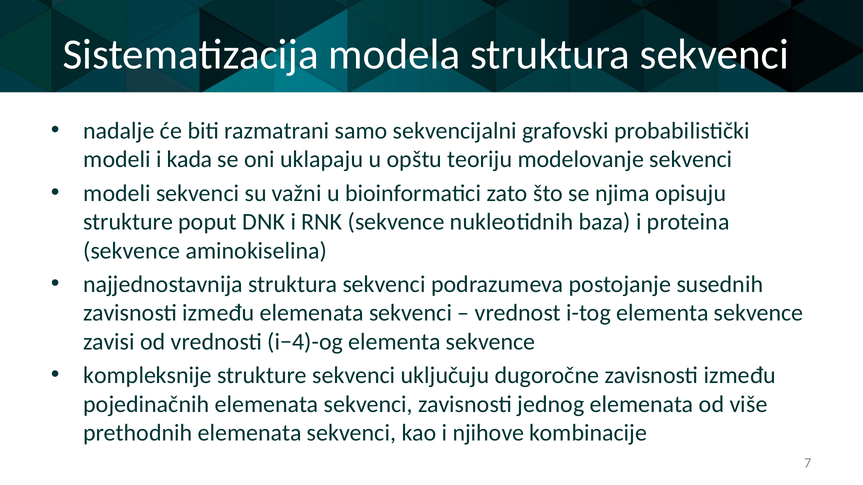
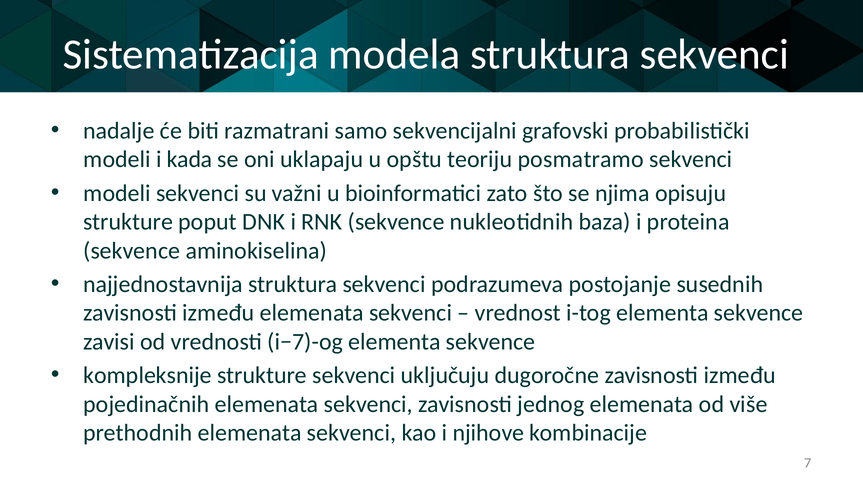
modelovanje: modelovanje -> posmatramo (581, 160)
i−4)-og: i−4)-og -> i−7)-og (305, 342)
